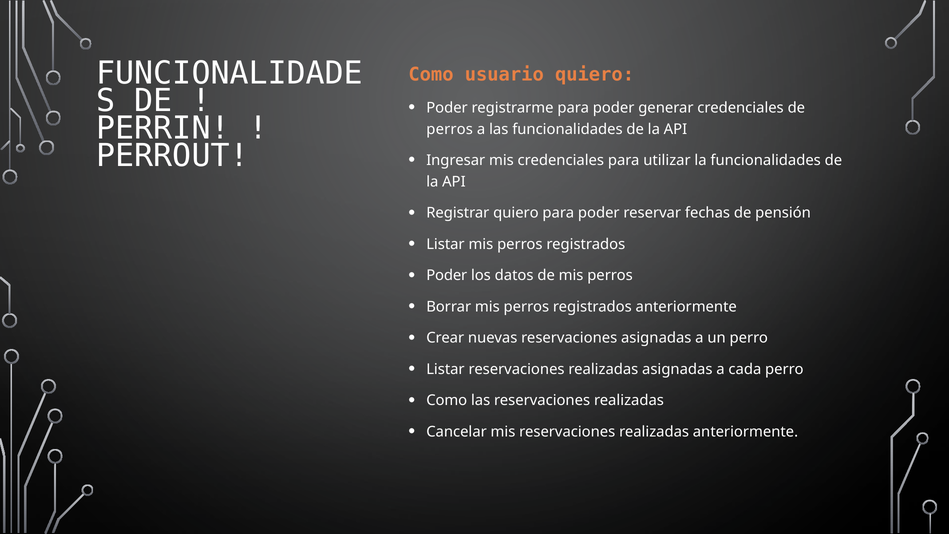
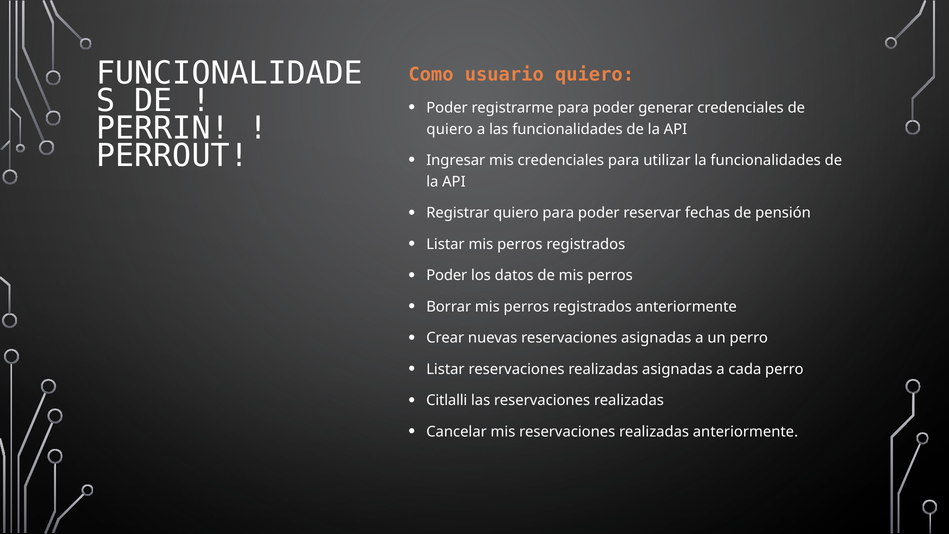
perros: perros -> quiero (450, 129)
Como: Como -> Citlalli (447, 400)
